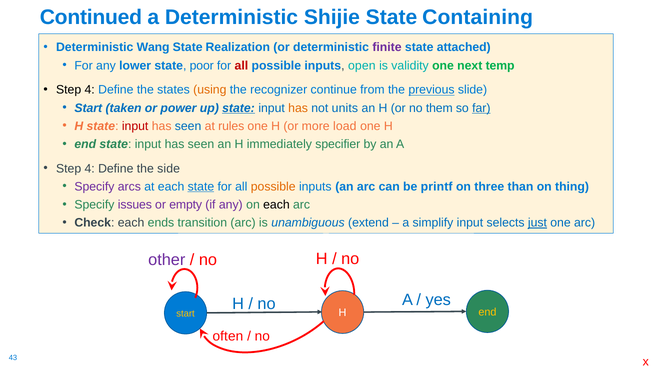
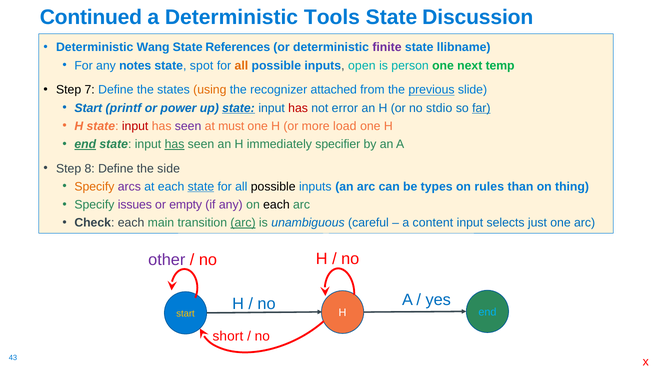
Shijie: Shijie -> Tools (332, 17)
Containing: Containing -> Discussion (478, 17)
Realization: Realization -> References (238, 47)
attached: attached -> llibname (464, 47)
lower: lower -> notes (135, 65)
poor: poor -> spot (202, 65)
all colour: red -> orange (241, 65)
validity: validity -> person (410, 65)
4: 4 -> 7 (90, 90)
continue: continue -> attached (334, 90)
taken: taken -> printf (123, 108)
has colour: orange -> red (298, 108)
units: units -> error (345, 108)
them: them -> stdio (439, 108)
seen colour: blue -> purple (188, 126)
rules: rules -> must (231, 126)
end underline: none -> present (85, 144)
has underline: none -> present (175, 144)
4: 4 -> 8 (90, 168)
Specify colour: purple -> orange (94, 186)
possible colour: orange -> black (273, 186)
printf: printf -> types (437, 186)
three: three -> rules (489, 186)
ends: ends -> main (161, 223)
arc underline: none -> present (243, 223)
extend: extend -> careful (368, 223)
simplify: simplify -> content (433, 223)
just underline: present -> none (537, 223)
end colour: yellow -> light blue (487, 312)
often: often -> short (228, 336)
